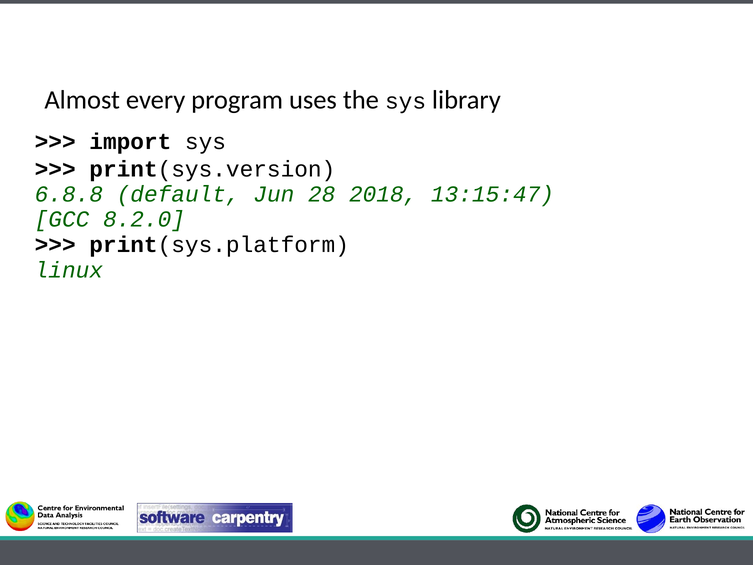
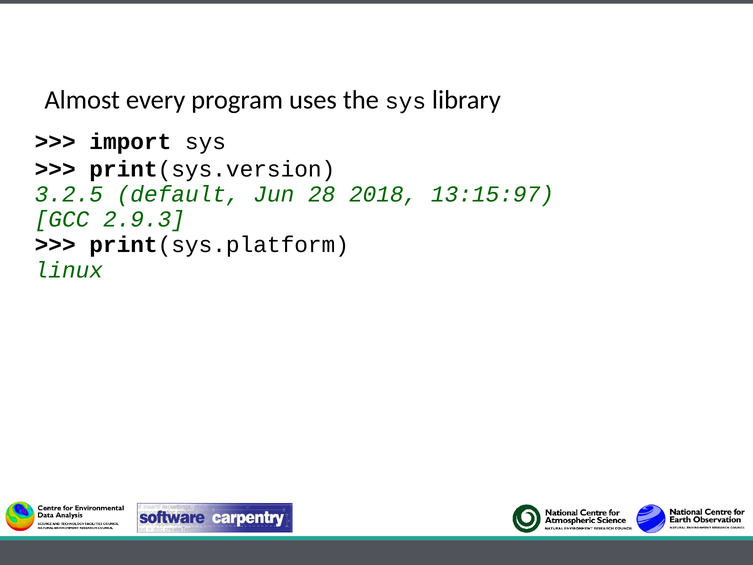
6.8.8: 6.8.8 -> 3.2.5 (69, 194)
13:15:47: 13:15:47 -> 13:15:97 (492, 194)
8.2.0: 8.2.0 -> 2.9.3 (144, 219)
